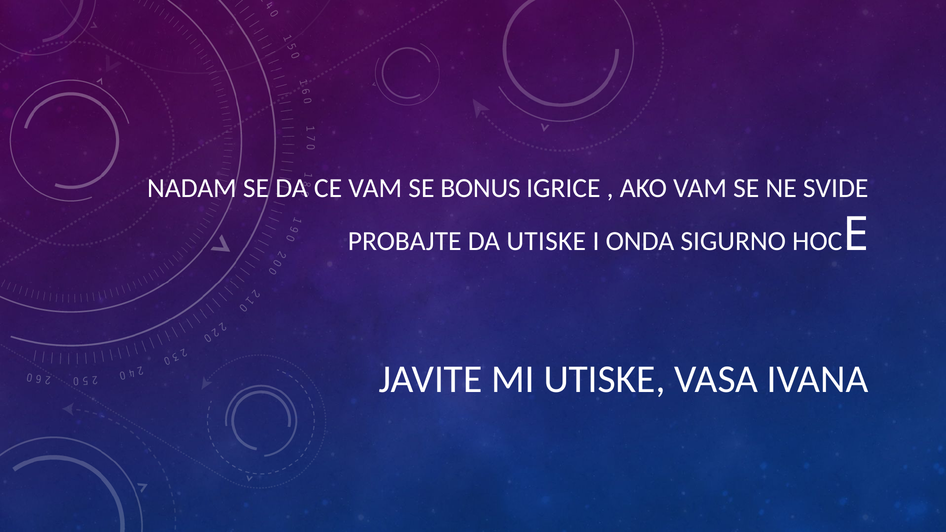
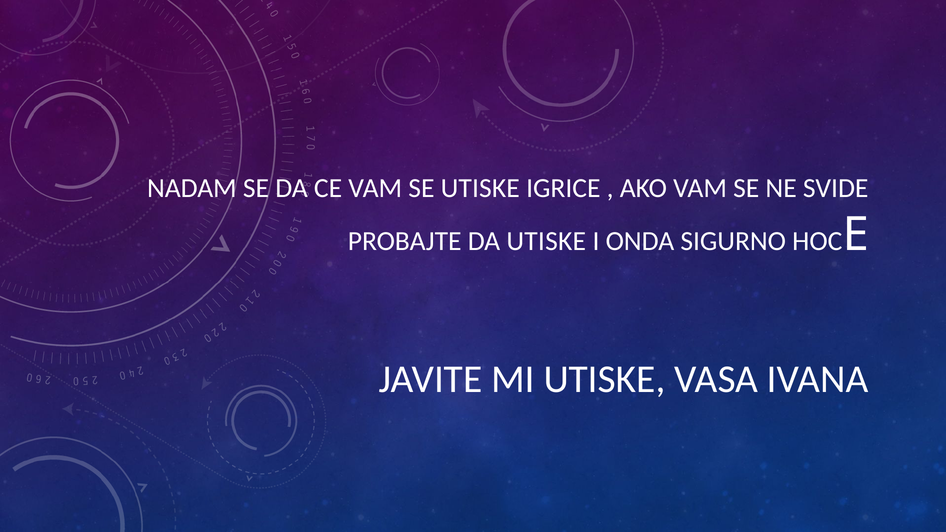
SE BONUS: BONUS -> UTISKE (480, 188)
